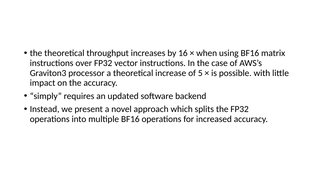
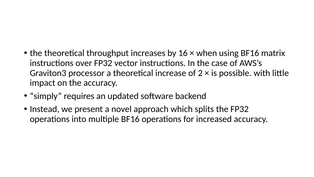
5: 5 -> 2 (200, 73)
